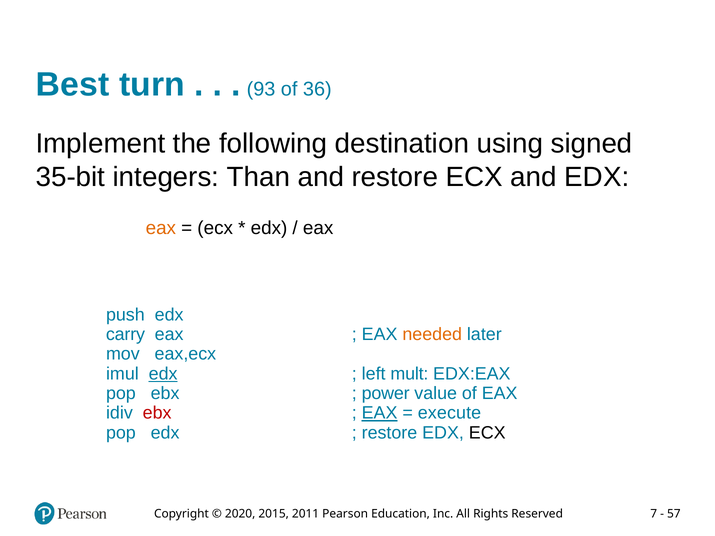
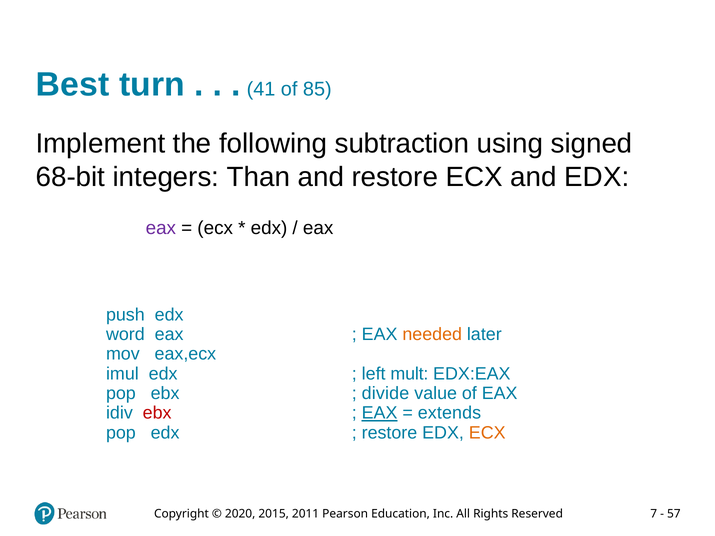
93: 93 -> 41 (261, 89)
36: 36 -> 85 (317, 89)
destination: destination -> subtraction (402, 144)
35-bit: 35-bit -> 68-bit (70, 177)
eax colour: orange -> purple (161, 228)
carry: carry -> word (125, 335)
edx underline: present -> none (163, 374)
power: power -> divide (385, 394)
execute: execute -> extends (449, 413)
ECX colour: black -> orange (487, 433)
